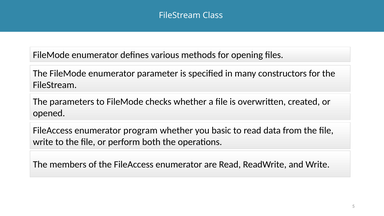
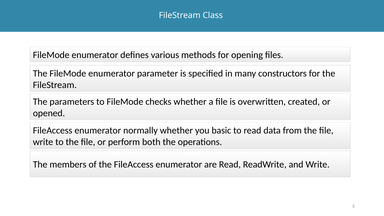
program: program -> normally (140, 130)
